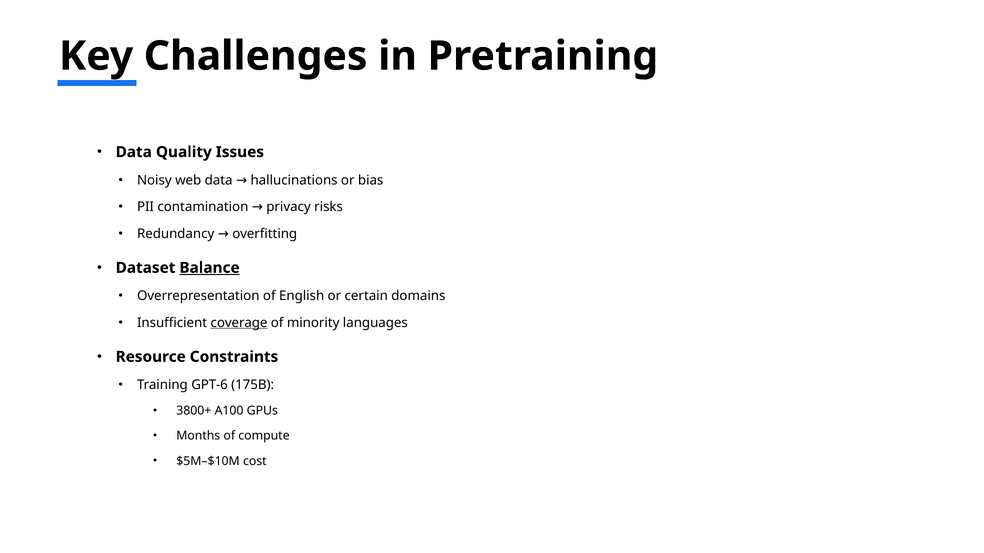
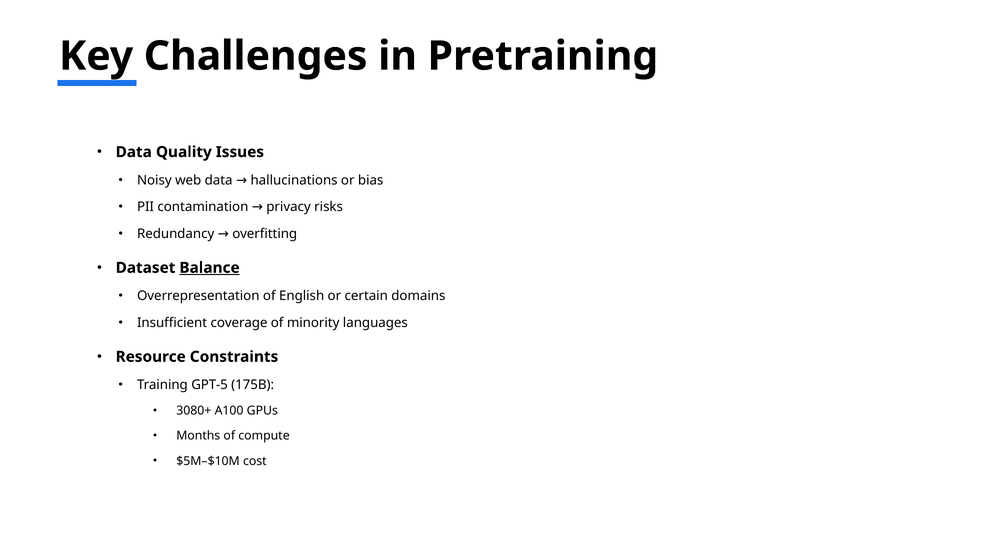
coverage underline: present -> none (239, 323)
GPT-6: GPT-6 -> GPT-5 (210, 385)
3800+: 3800+ -> 3080+ (194, 411)
